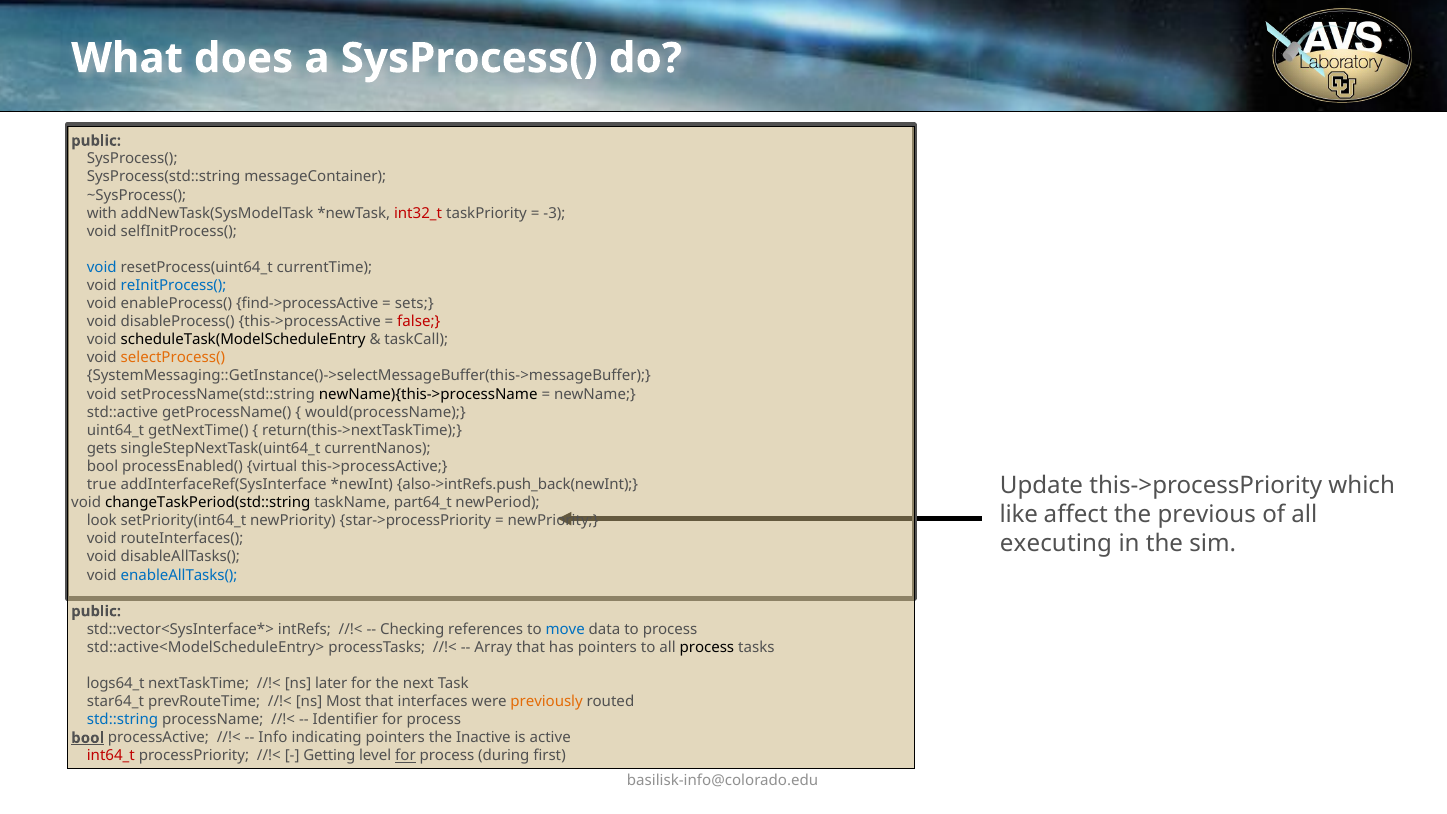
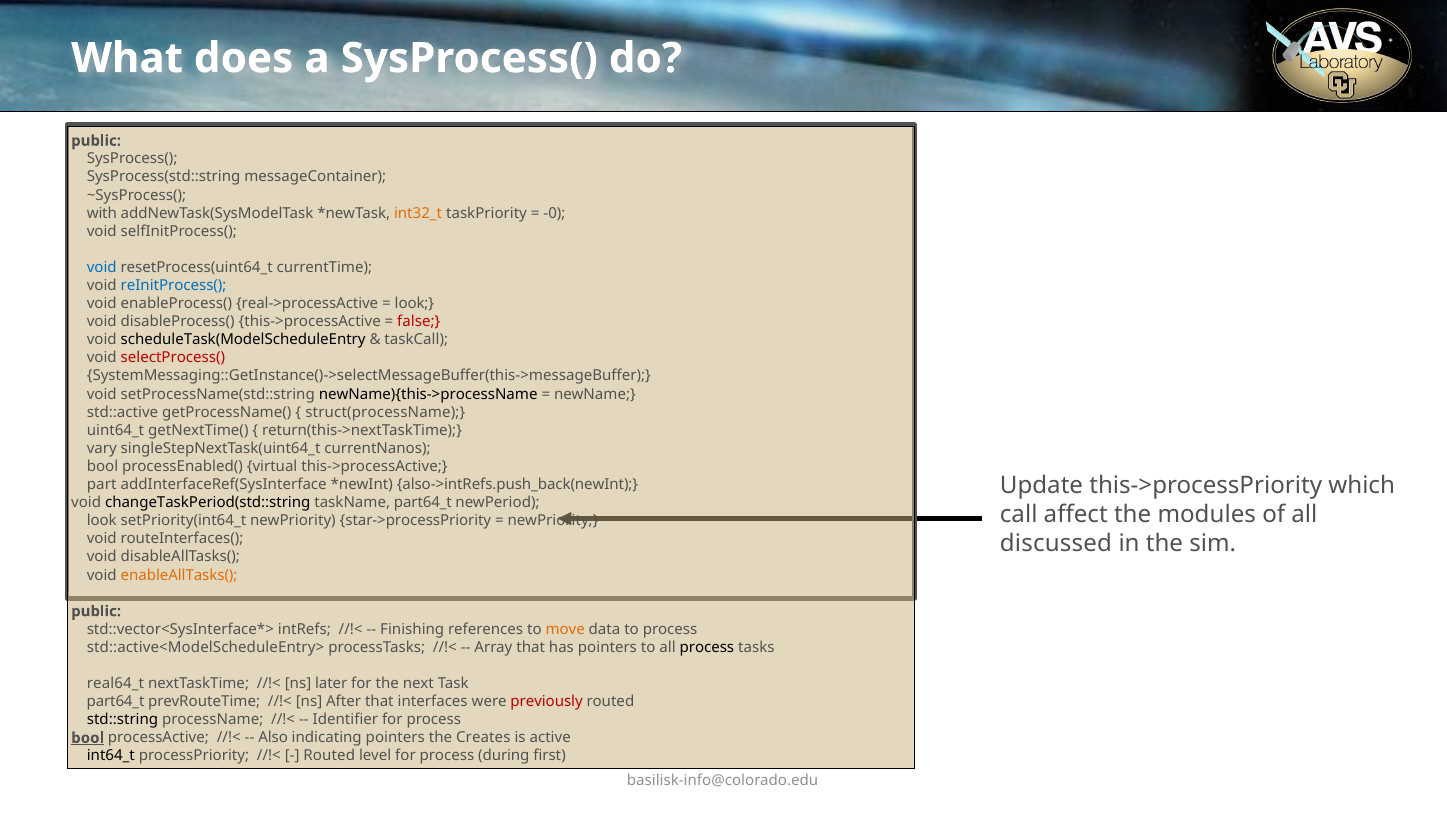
int32_t colour: red -> orange (418, 213)
-3: -3 -> -0 (554, 213)
find->processActive: find->processActive -> real->processActive (307, 304)
sets: sets -> look (414, 304)
selectProcess( colour: orange -> red (173, 358)
would(processName: would(processName -> struct(processName (385, 412)
gets: gets -> vary (102, 448)
true: true -> part (102, 485)
like: like -> call (1019, 515)
previous: previous -> modules (1207, 515)
executing: executing -> discussed (1056, 544)
enableAllTasks( colour: blue -> orange (179, 575)
Checking: Checking -> Finishing (412, 629)
move colour: blue -> orange (565, 629)
logs64_t: logs64_t -> real64_t (115, 684)
star64_t: star64_t -> part64_t (116, 702)
Most: Most -> After (344, 702)
previously colour: orange -> red (547, 702)
std::string colour: blue -> black (123, 720)
Info: Info -> Also (273, 738)
Inactive: Inactive -> Creates (483, 738)
int64_t colour: red -> black (111, 756)
Getting: Getting -> Routed (329, 756)
for underline: present -> none (405, 756)
